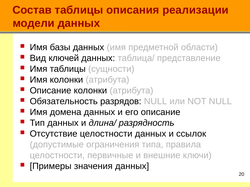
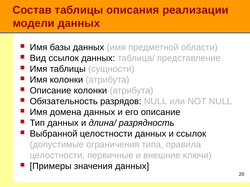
Вид ключей: ключей -> ссылок (64, 58)
Отсутствие: Отсутствие -> Выбранной (54, 134)
